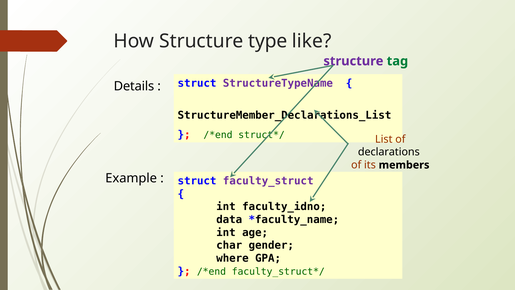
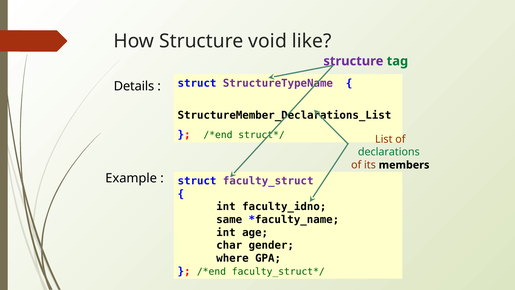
type: type -> void (268, 41)
declarations colour: black -> green (389, 152)
data: data -> same (229, 219)
